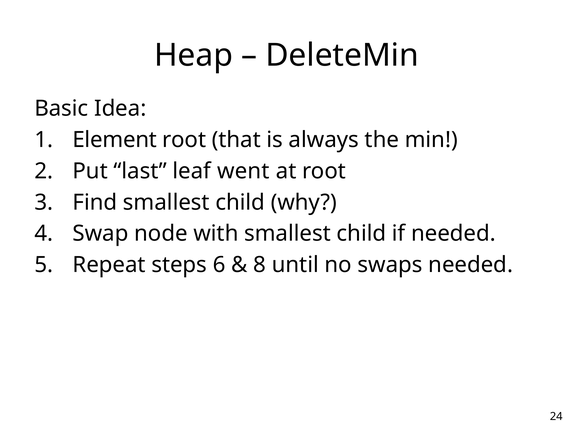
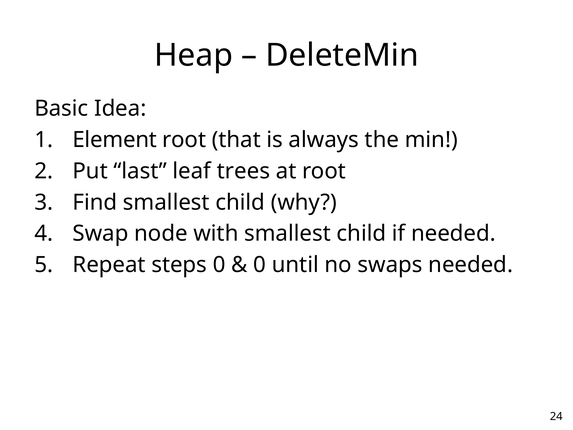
went: went -> trees (243, 171)
steps 6: 6 -> 0 (219, 265)
8: 8 -> 0 (260, 265)
